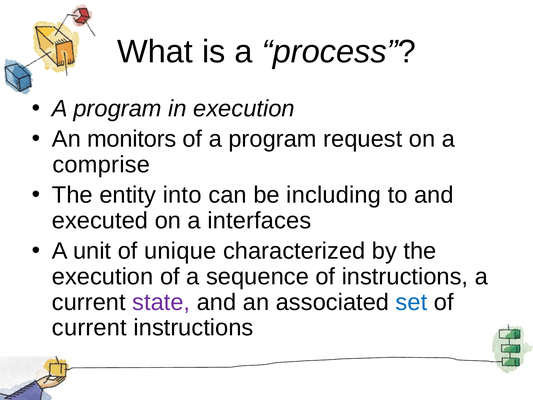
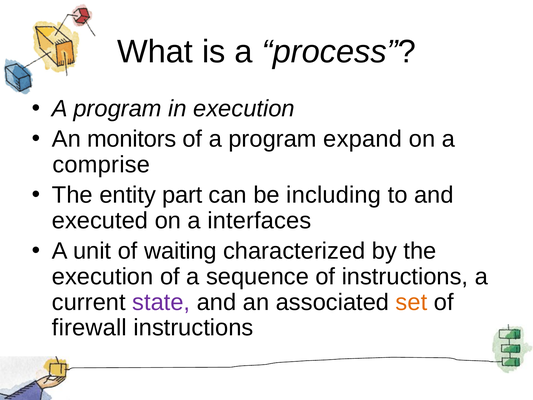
request: request -> expand (363, 139)
into: into -> part (182, 195)
unique: unique -> waiting (180, 251)
set colour: blue -> orange (411, 302)
current: current -> firewall (89, 328)
